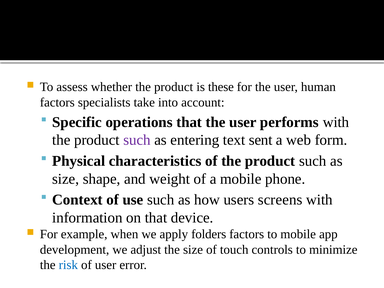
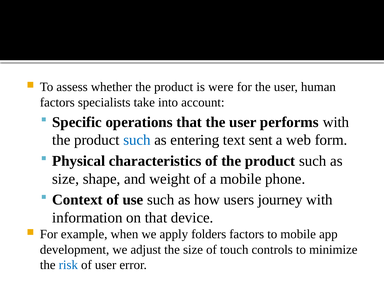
these: these -> were (221, 87)
such colour: purple -> blue (137, 140)
screens: screens -> journey (280, 200)
